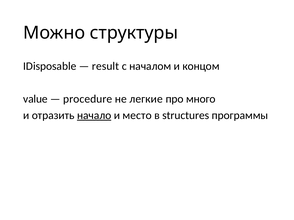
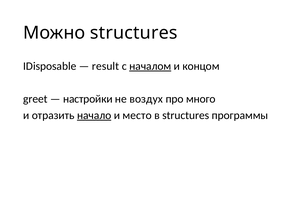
Можно структуры: структуры -> structures (134, 33)
началом underline: none -> present (150, 66)
value: value -> greet (35, 99)
procedure: procedure -> настройки (88, 99)
легкие: легкие -> воздух (146, 99)
